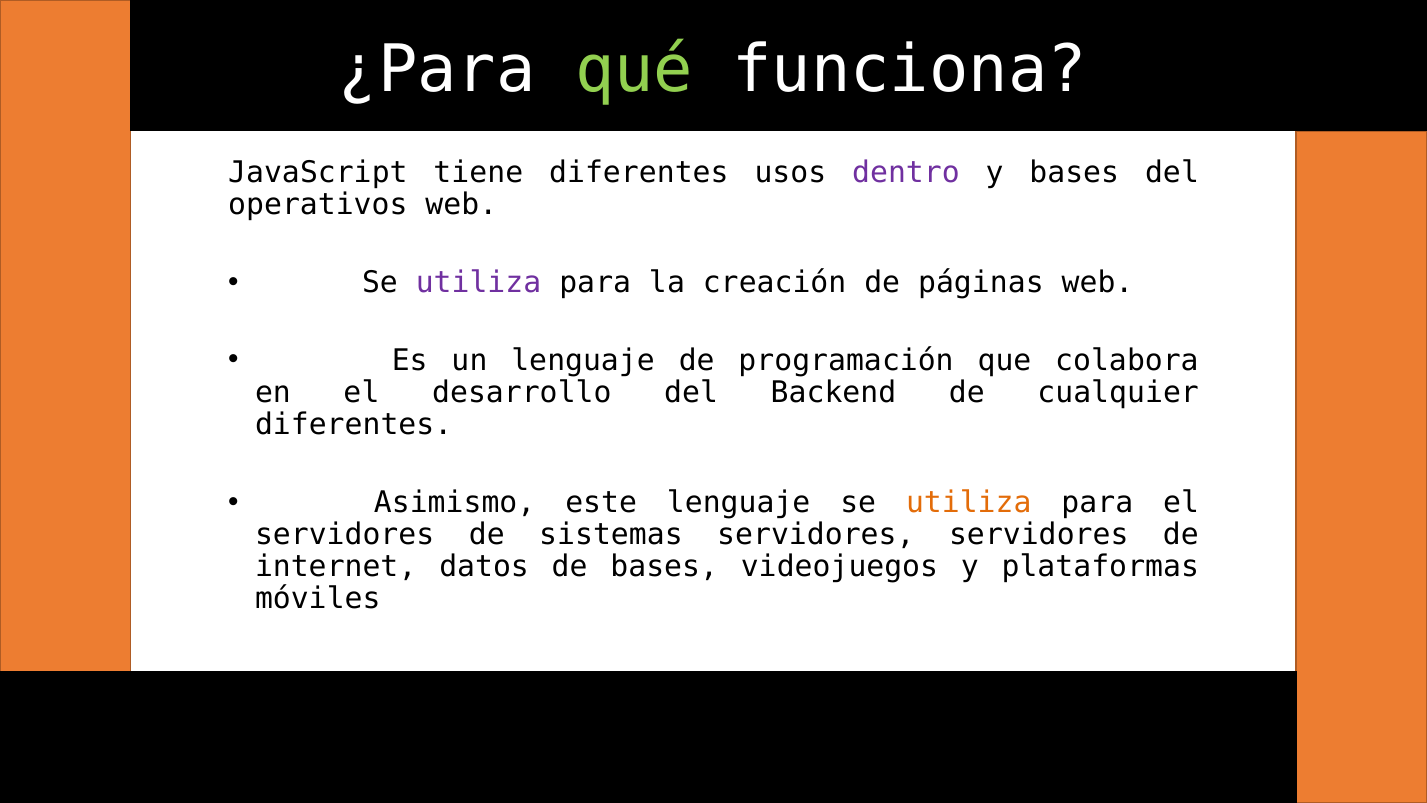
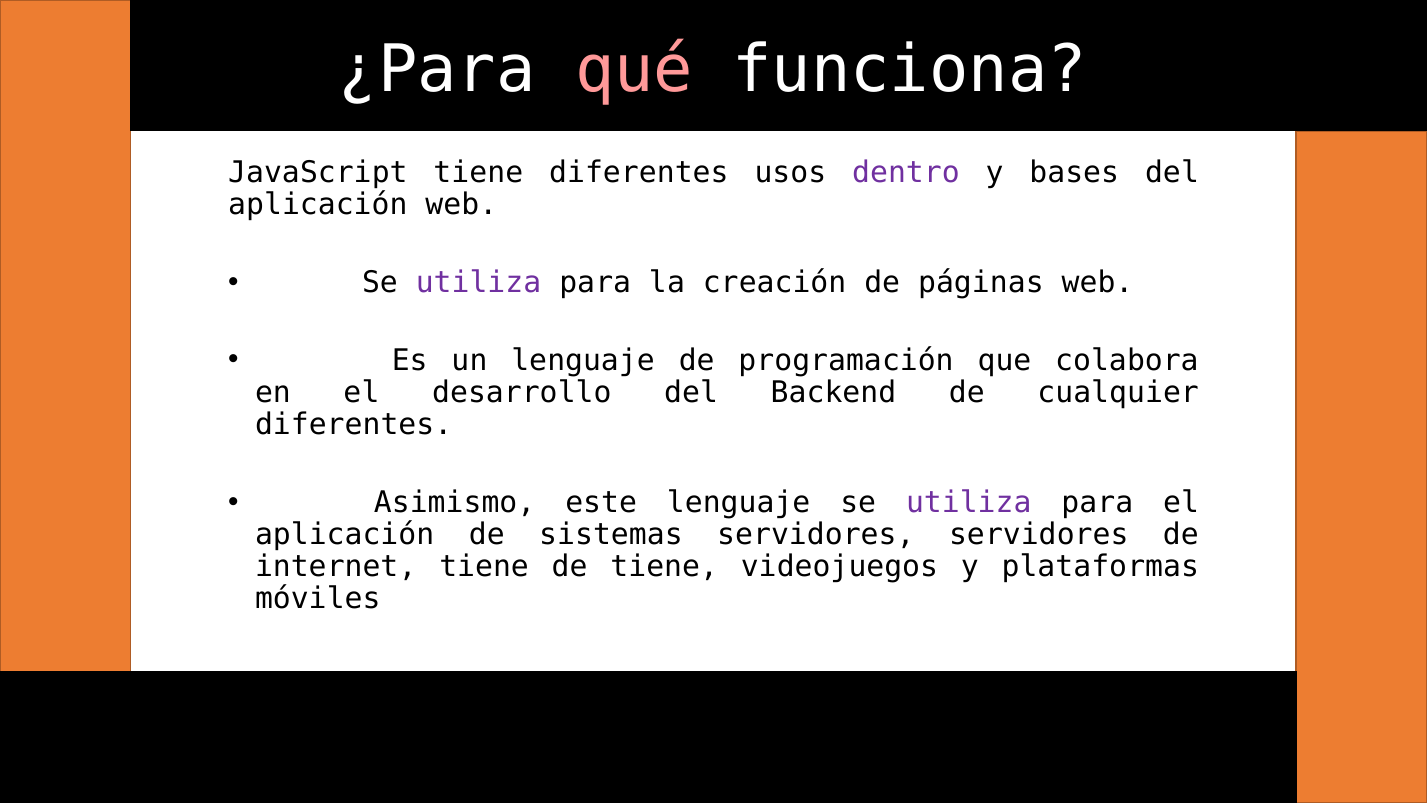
qué colour: light green -> pink (634, 69)
operativos: operativos -> aplicación (318, 204)
utiliza colour: orange -> purple (969, 502)
servidores: servidores -> aplicación (345, 534)
internet datos: datos -> tiene (484, 567)
de bases: bases -> tiene (664, 567)
